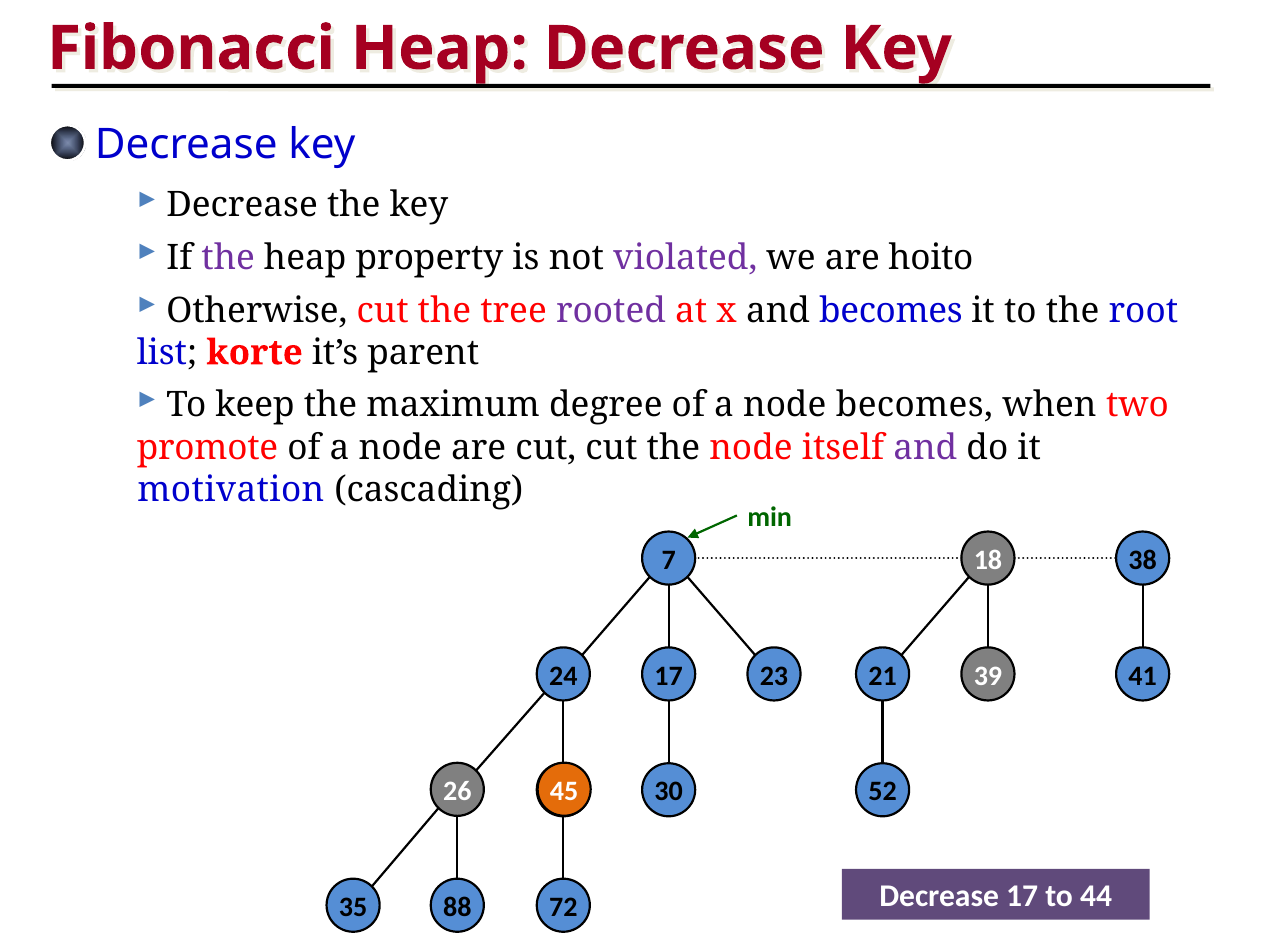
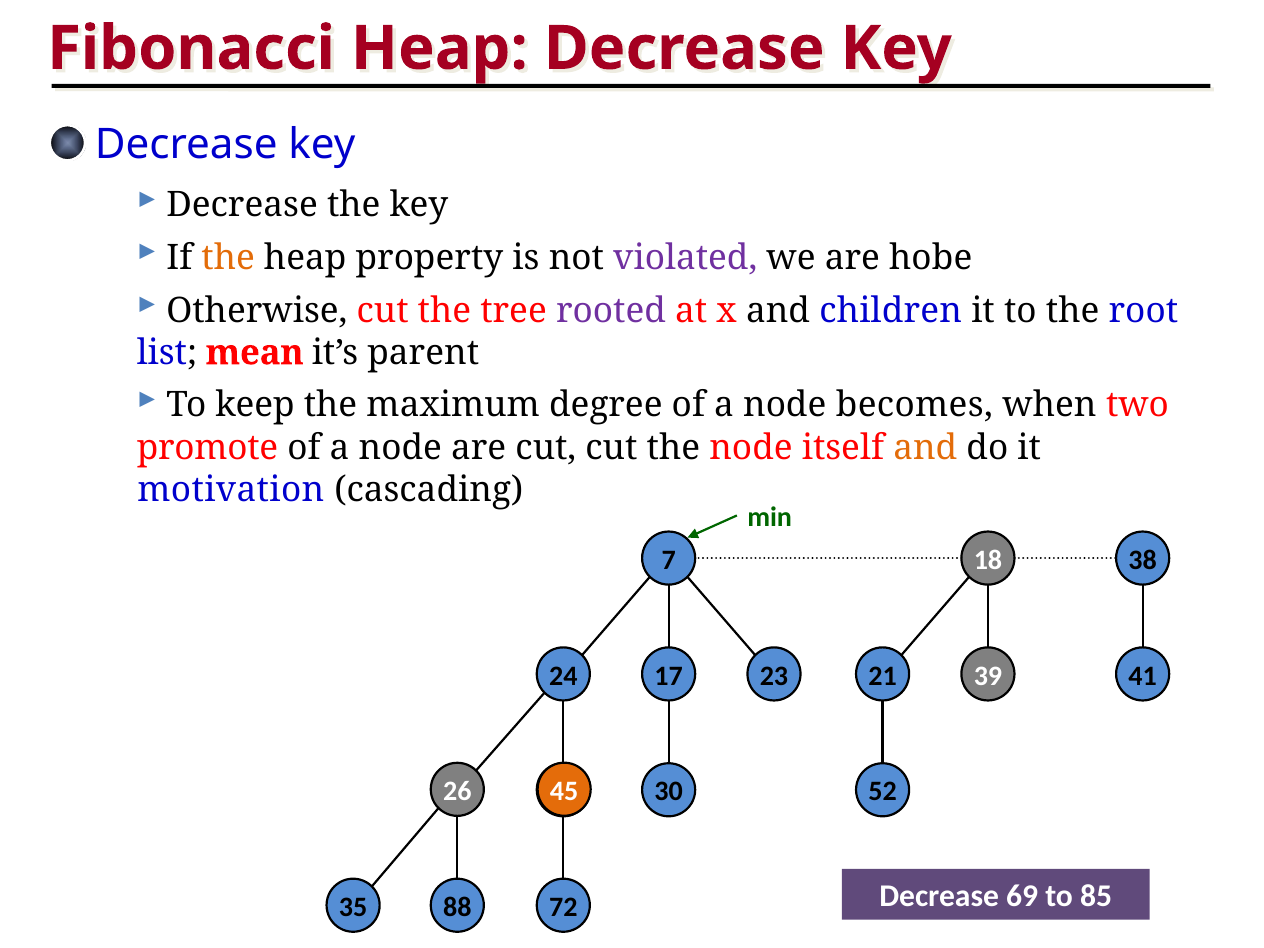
the colour: purple -> orange (228, 258)
hoito: hoito -> hobe (931, 258)
and becomes: becomes -> children (891, 311)
korte: korte -> mean (255, 353)
and colour: purple -> orange (925, 448)
Decrease 17: 17 -> 69 (1022, 897)
44: 44 -> 85 (1096, 897)
